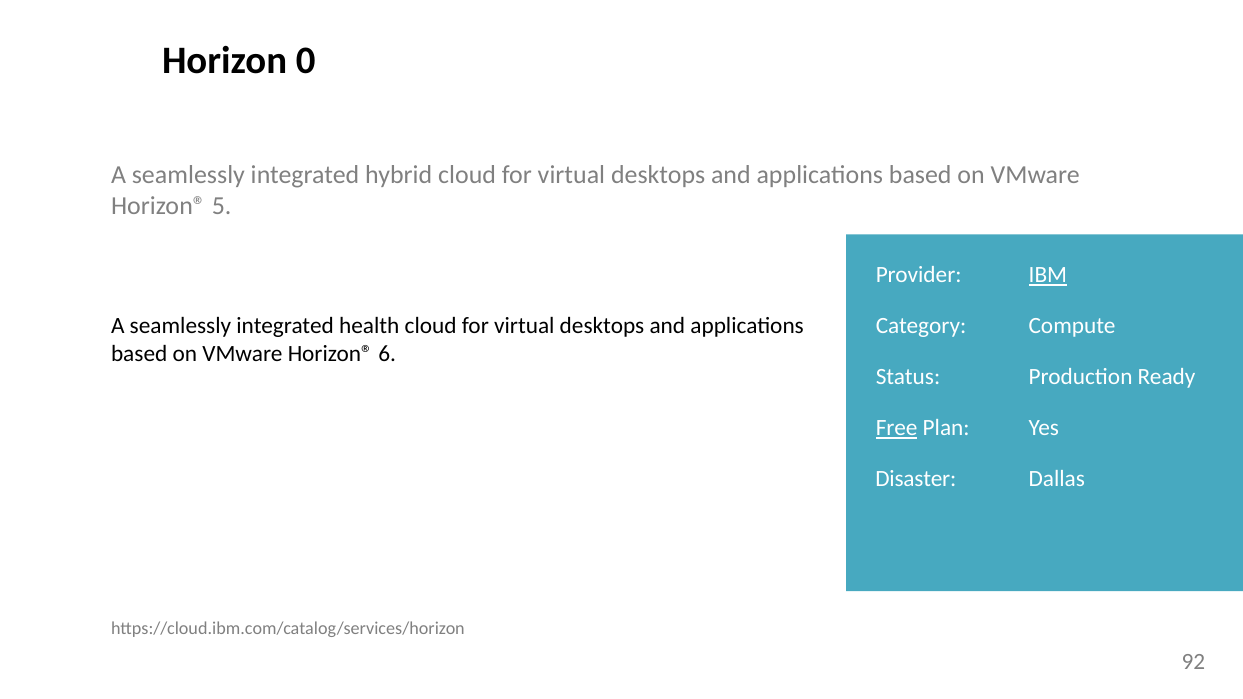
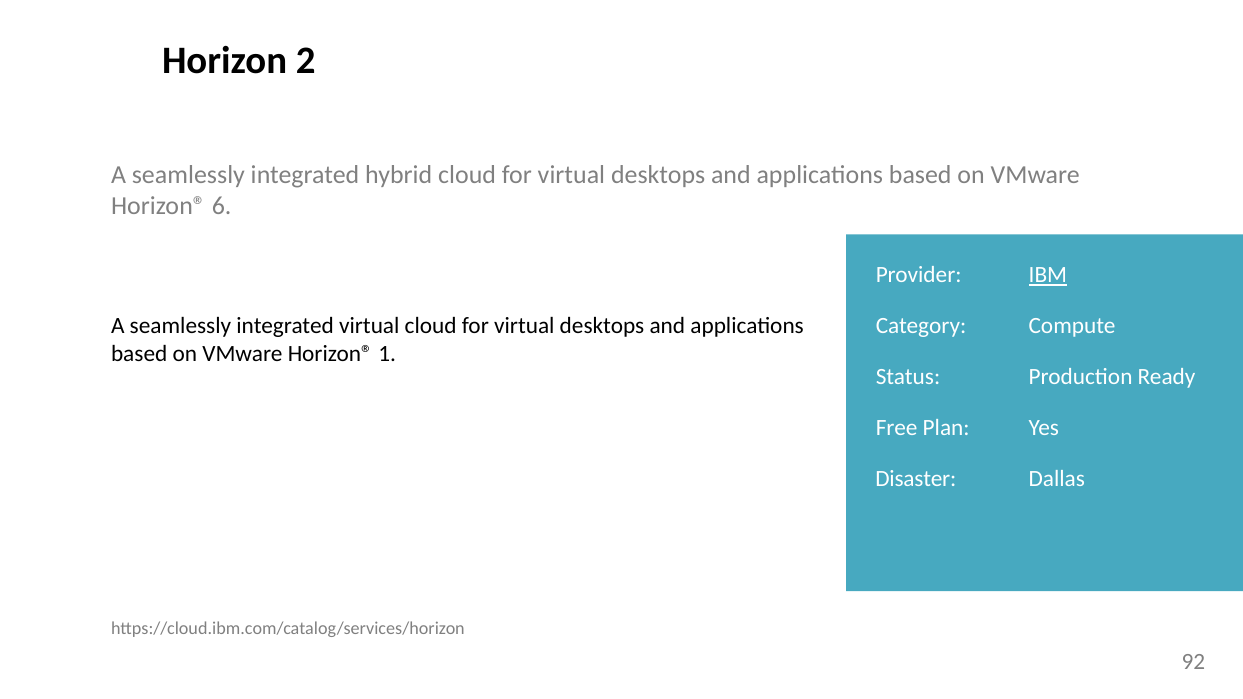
0: 0 -> 2 (306, 61)
5: 5 -> 6 (222, 206)
integrated health: health -> virtual (369, 326)
6: 6 -> 1 (387, 354)
Free underline: present -> none (897, 428)
